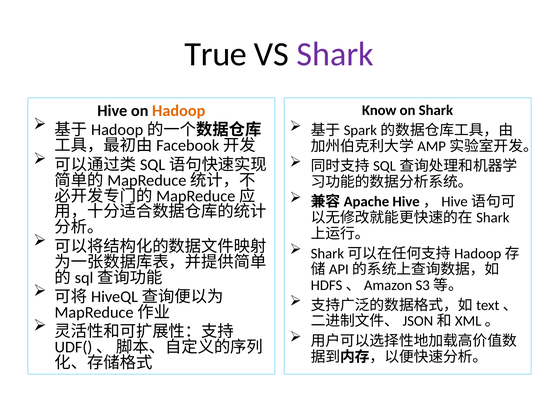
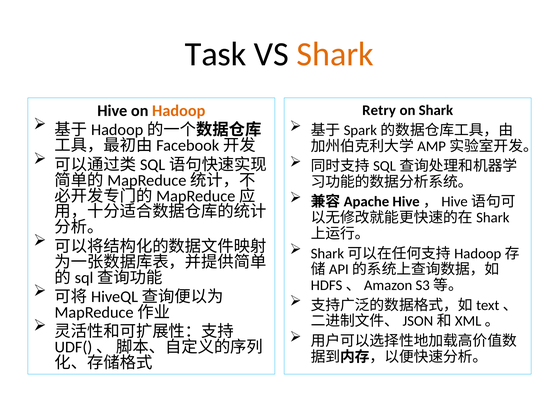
True: True -> Task (216, 54)
Shark colour: purple -> orange (335, 54)
Know: Know -> Retry (379, 110)
